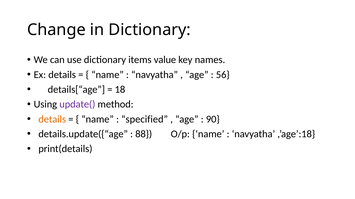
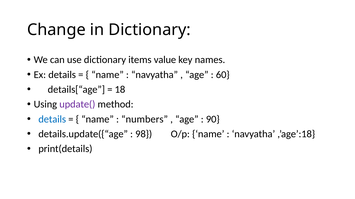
56: 56 -> 60 (223, 75)
details colour: orange -> blue (52, 120)
specified: specified -> numbers (145, 120)
88: 88 -> 98 (144, 134)
